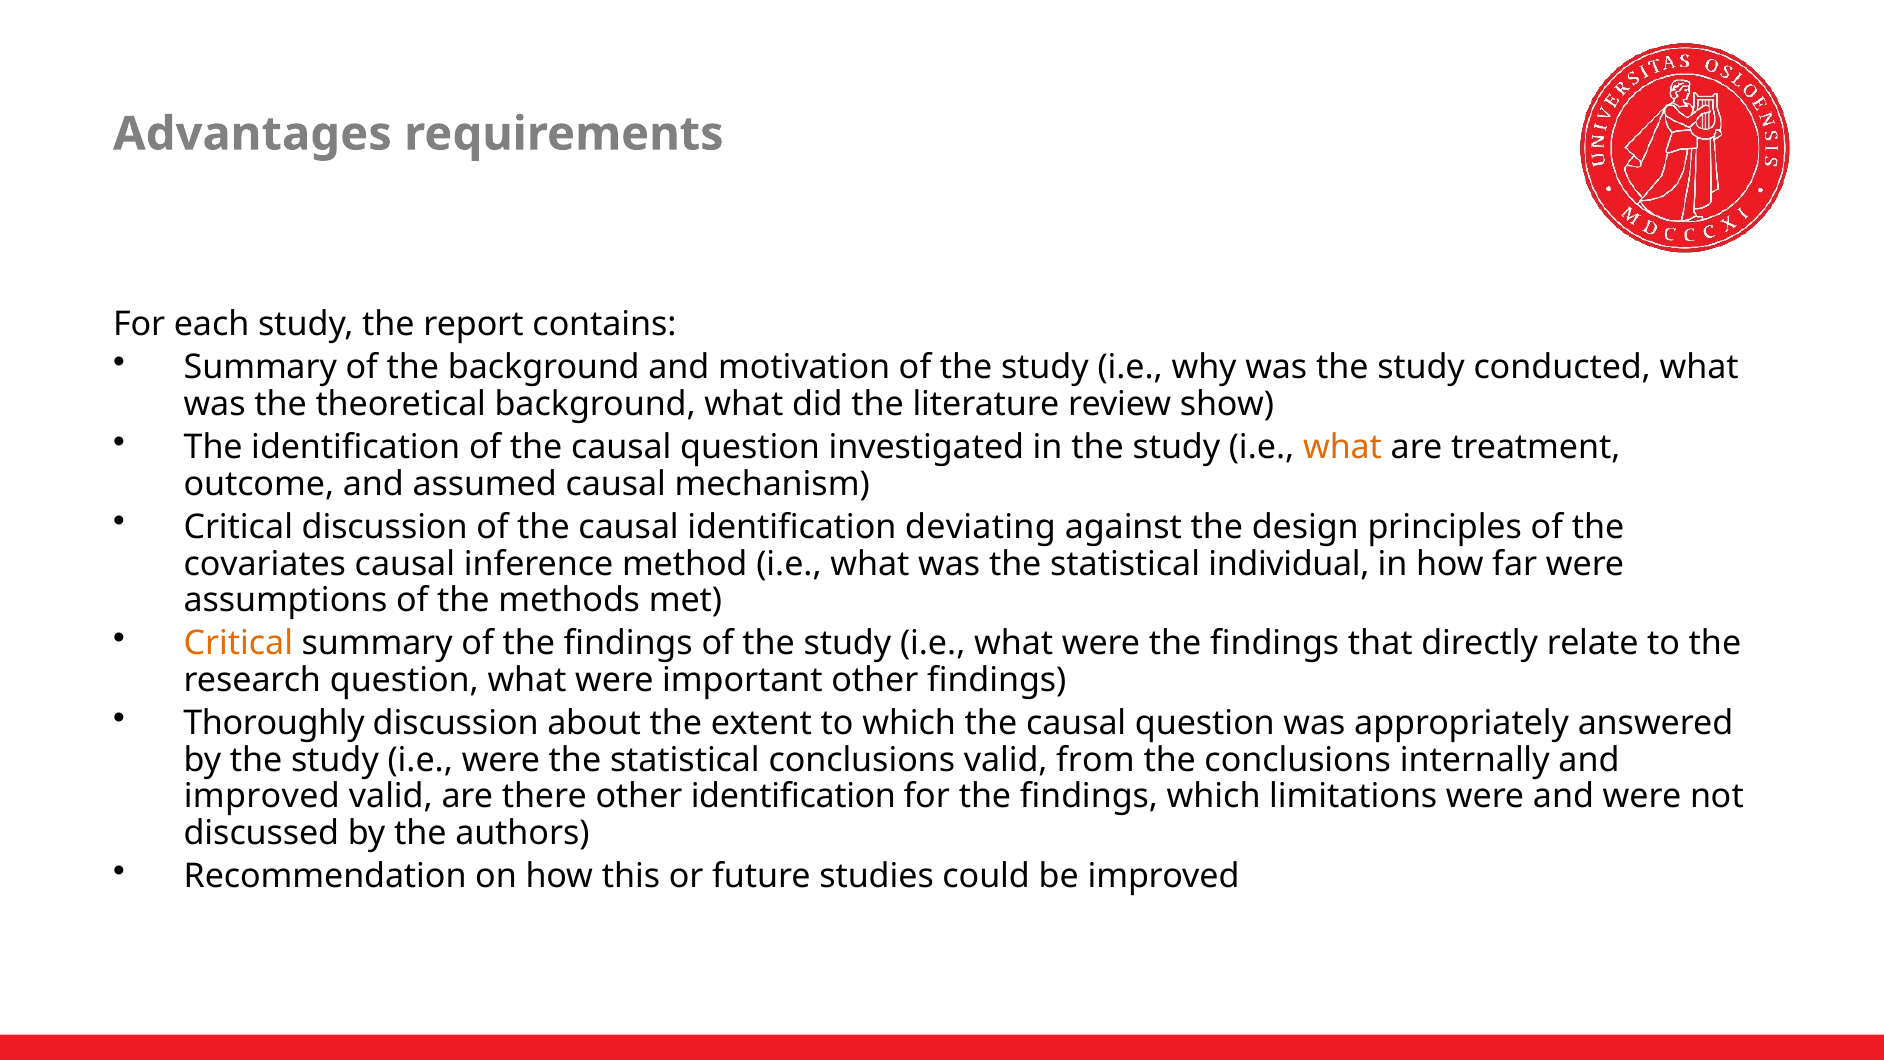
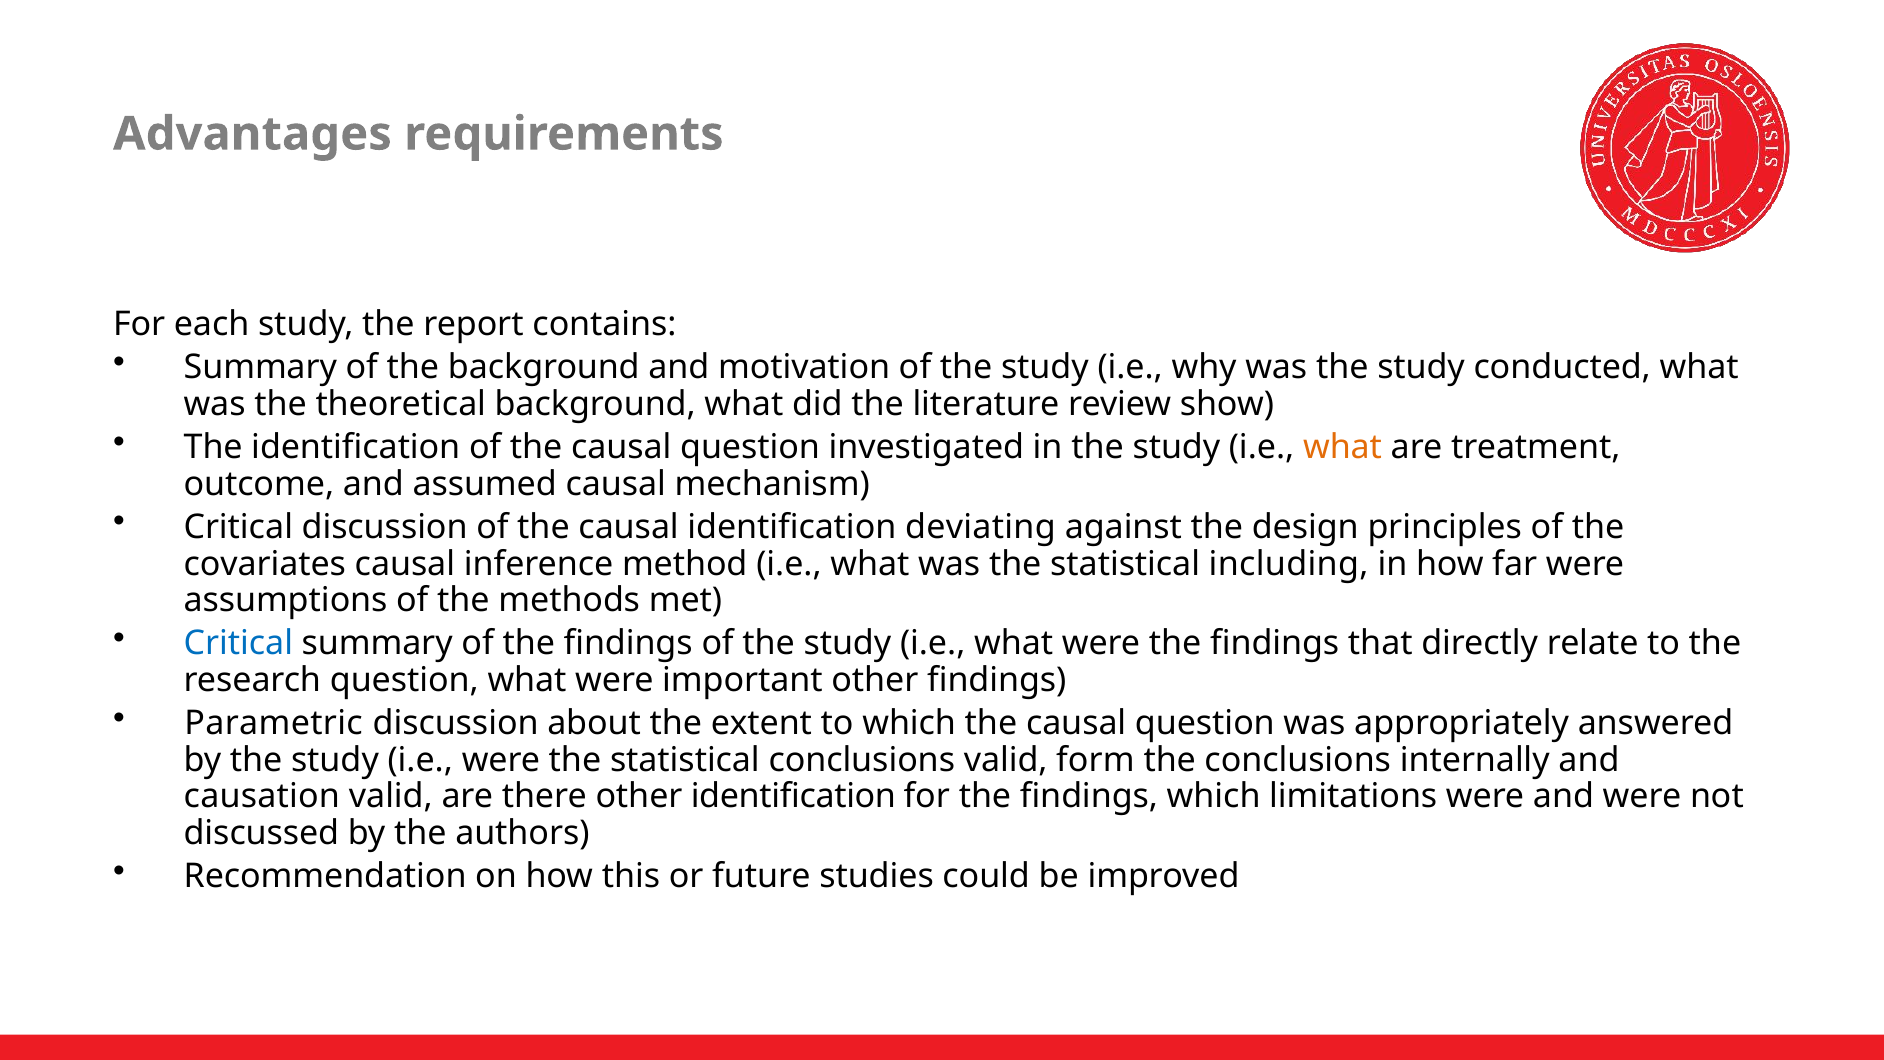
individual: individual -> including (1289, 564)
Critical colour: orange -> blue (238, 643)
Thoroughly: Thoroughly -> Parametric (274, 723)
from: from -> form (1095, 760)
improved: improved -> causation (262, 797)
